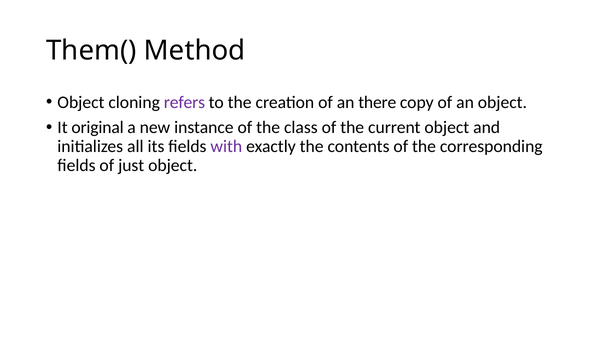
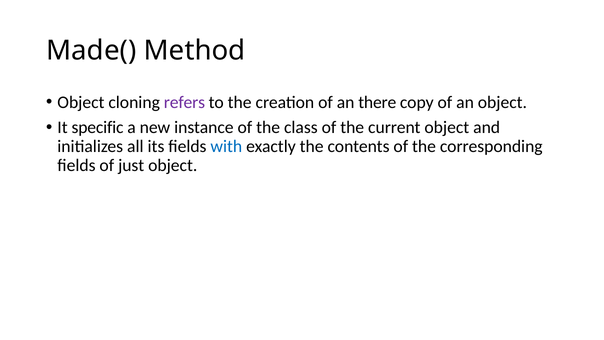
Them(: Them( -> Made( (91, 51)
original: original -> specific (98, 127)
with colour: purple -> blue (226, 146)
